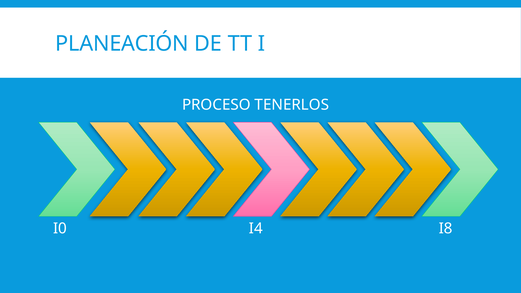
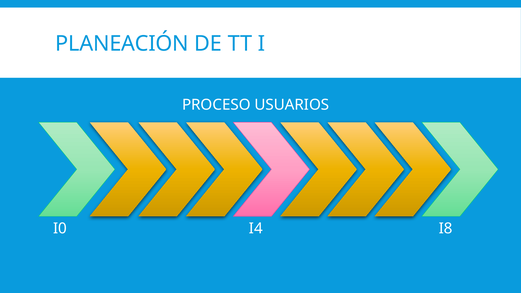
TENERLOS: TENERLOS -> USUARIOS (292, 105)
